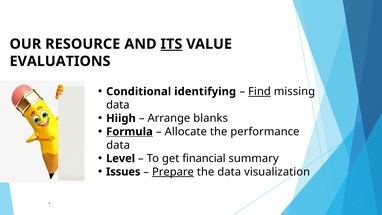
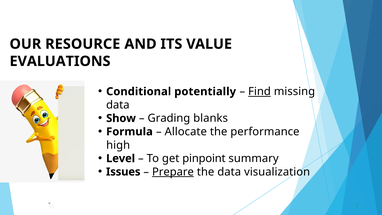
ITS underline: present -> none (171, 44)
identifying: identifying -> potentially (205, 92)
Hiigh: Hiigh -> Show (121, 118)
Arrange: Arrange -> Grading (169, 118)
Formula underline: present -> none (129, 132)
data: data -> high (118, 145)
financial: financial -> pinpoint (204, 158)
